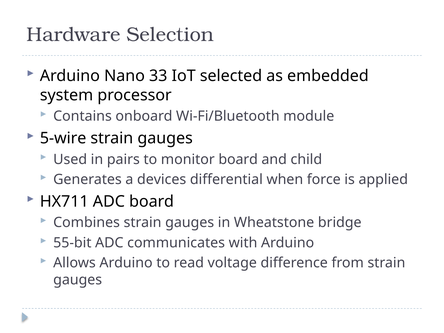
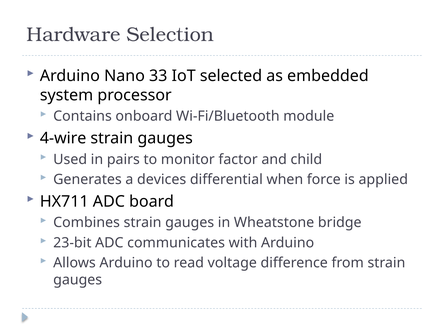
5-wire: 5-wire -> 4-wire (63, 138)
monitor board: board -> factor (238, 159)
55-bit: 55-bit -> 23-bit (72, 243)
